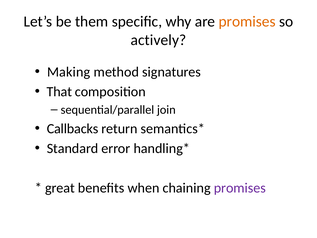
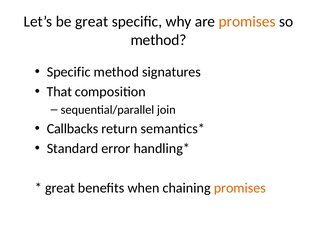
be them: them -> great (92, 21)
actively: actively -> method (158, 40)
Making: Making -> Specific (69, 72)
promises colour: purple -> orange (240, 188)
